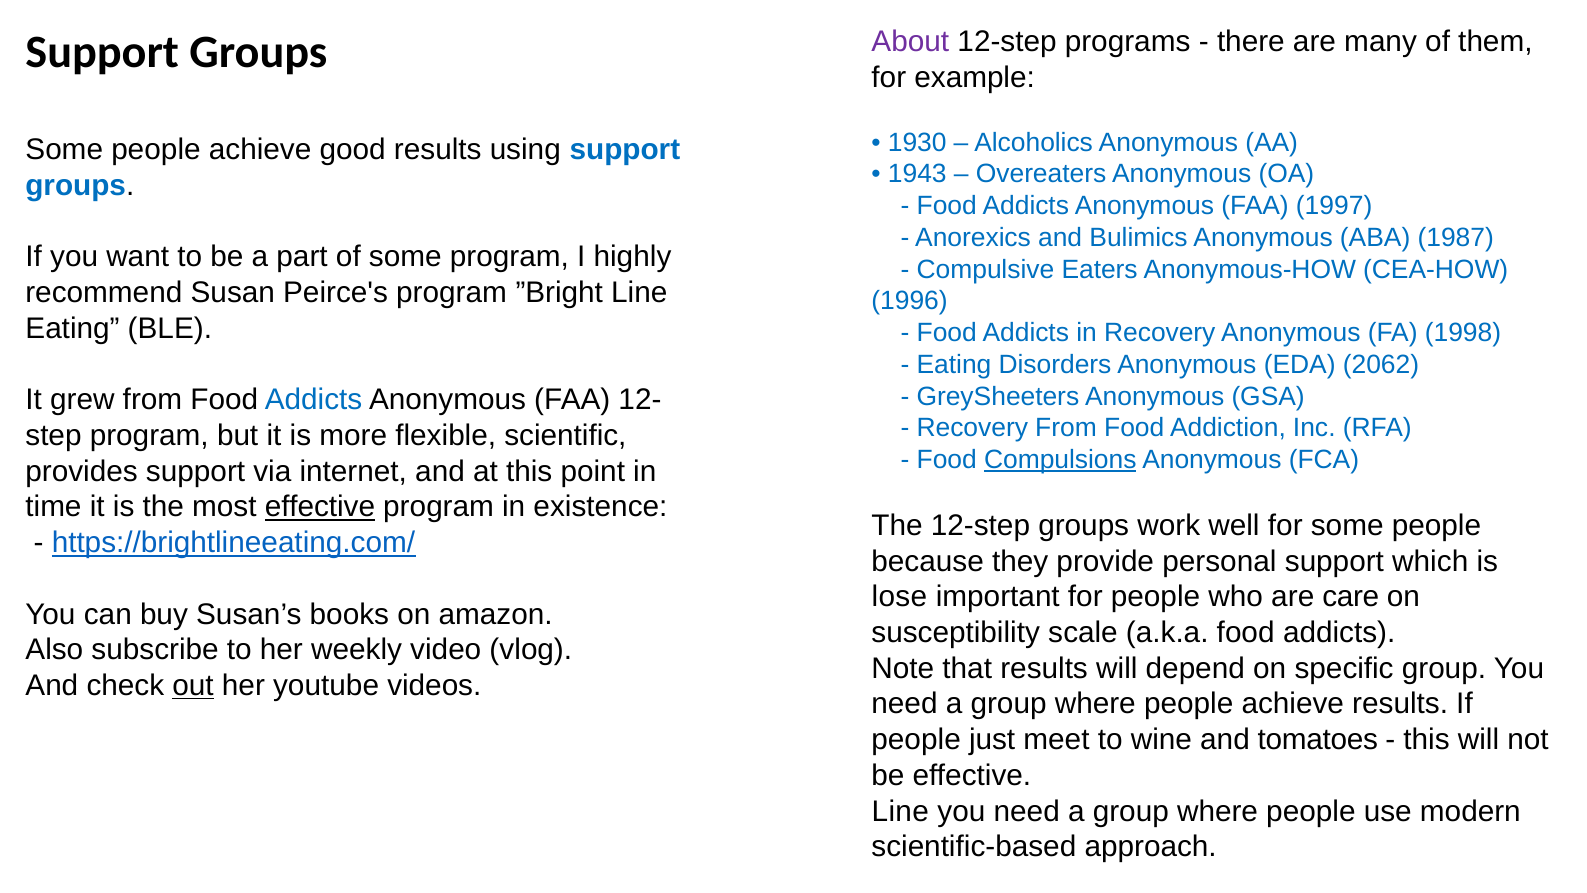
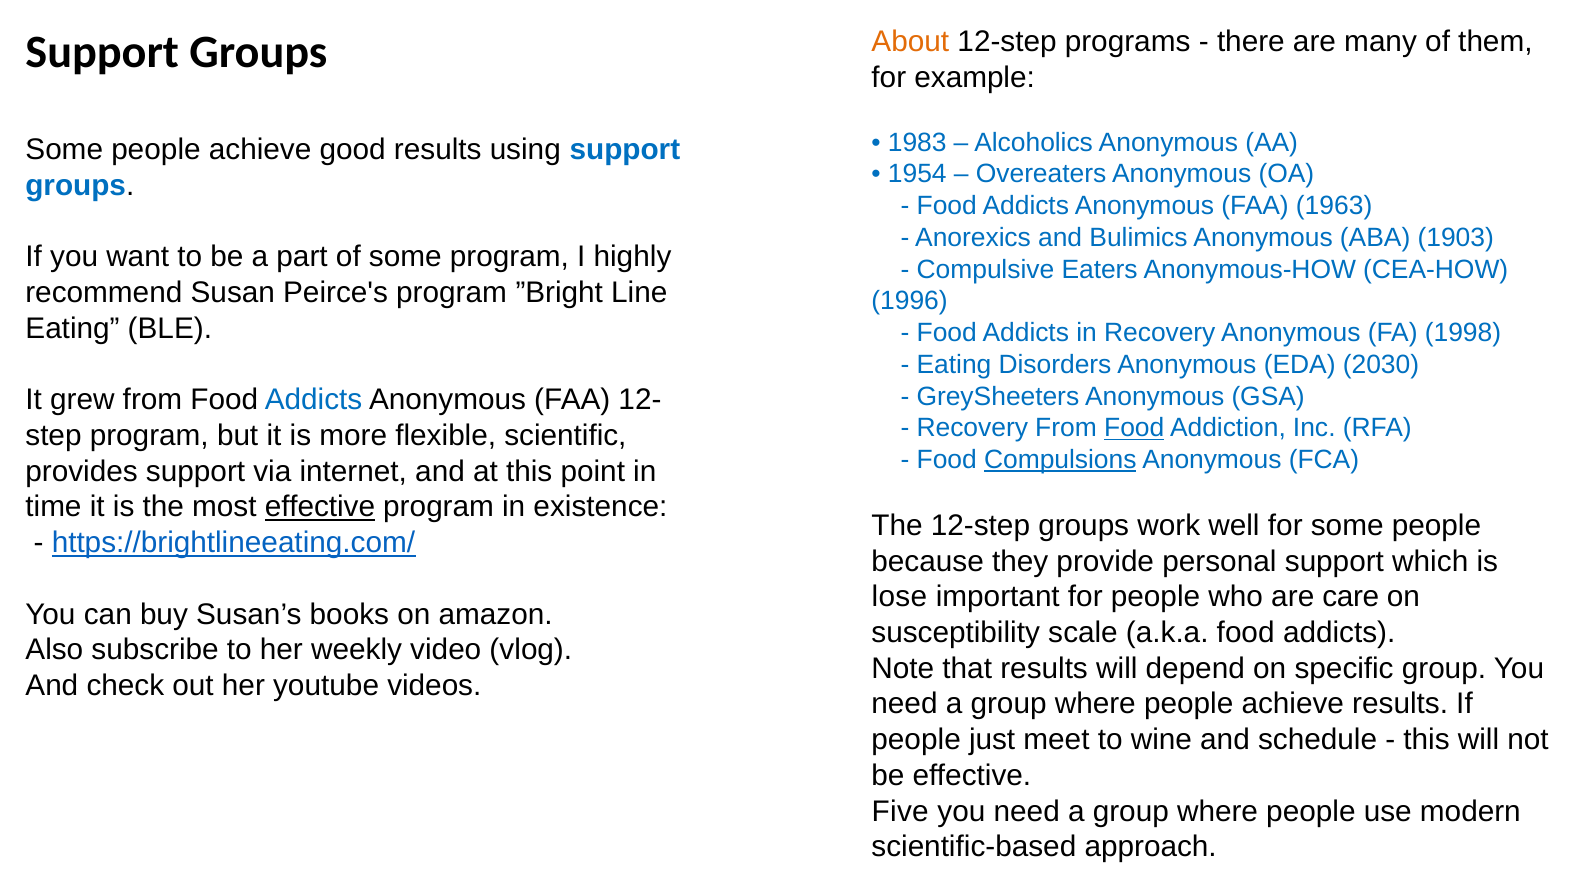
About colour: purple -> orange (910, 41)
1930: 1930 -> 1983 (917, 142)
1943: 1943 -> 1954 (917, 174)
1997: 1997 -> 1963 (1334, 206)
1987: 1987 -> 1903 (1456, 238)
2062: 2062 -> 2030 (1381, 364)
Food underline: none -> present (1134, 428)
out underline: present -> none (193, 685)
tomatoes: tomatoes -> schedule (1318, 740)
Line: Line -> Five (900, 811)
